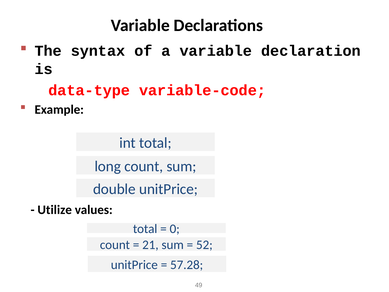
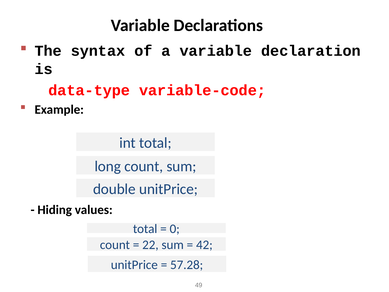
Utilize: Utilize -> Hiding (55, 210)
21: 21 -> 22 (150, 245)
52: 52 -> 42 (204, 245)
